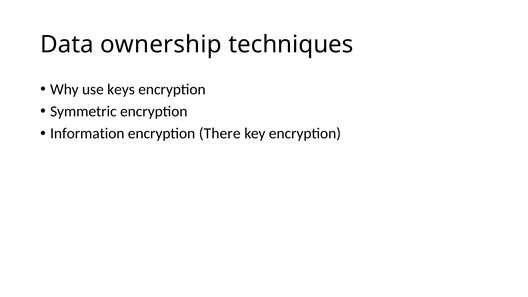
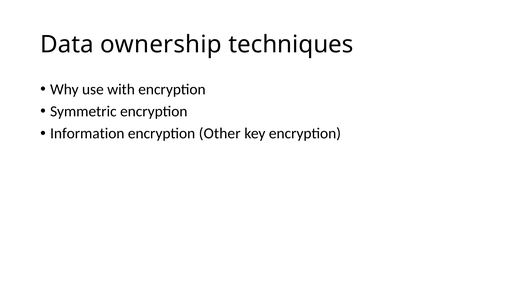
keys: keys -> with (121, 89)
There: There -> Other (220, 134)
